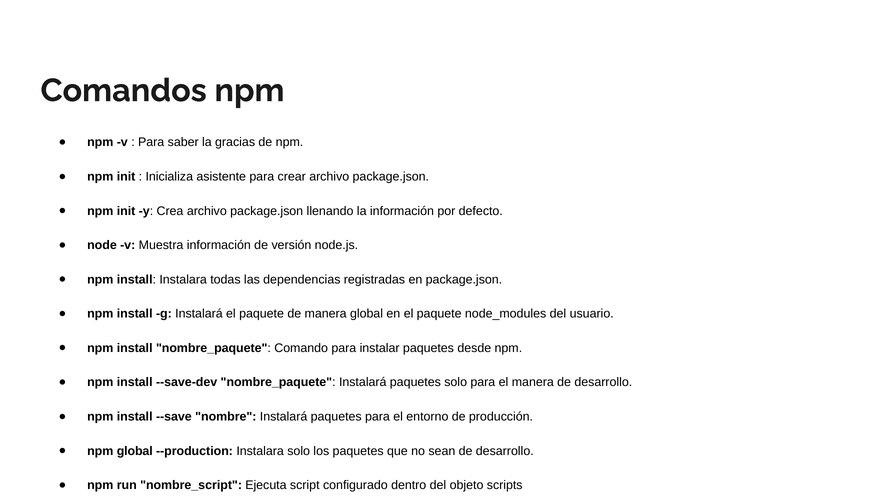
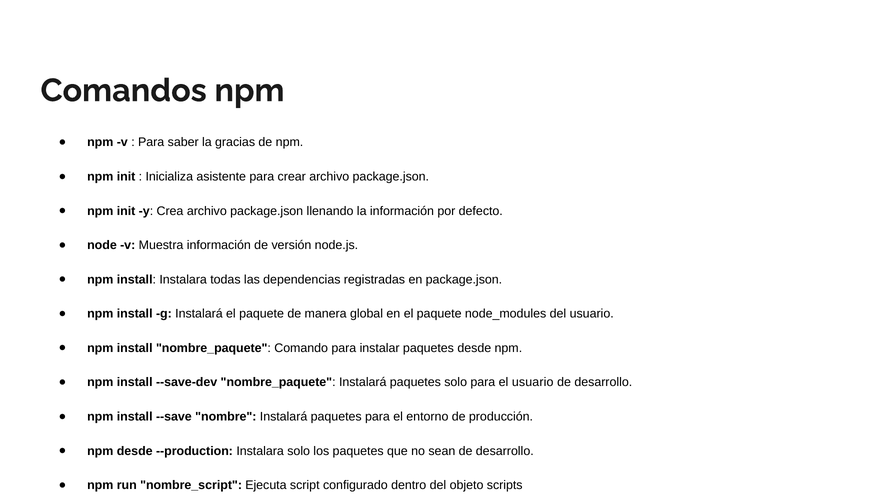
el manera: manera -> usuario (533, 383)
npm global: global -> desde (135, 451)
